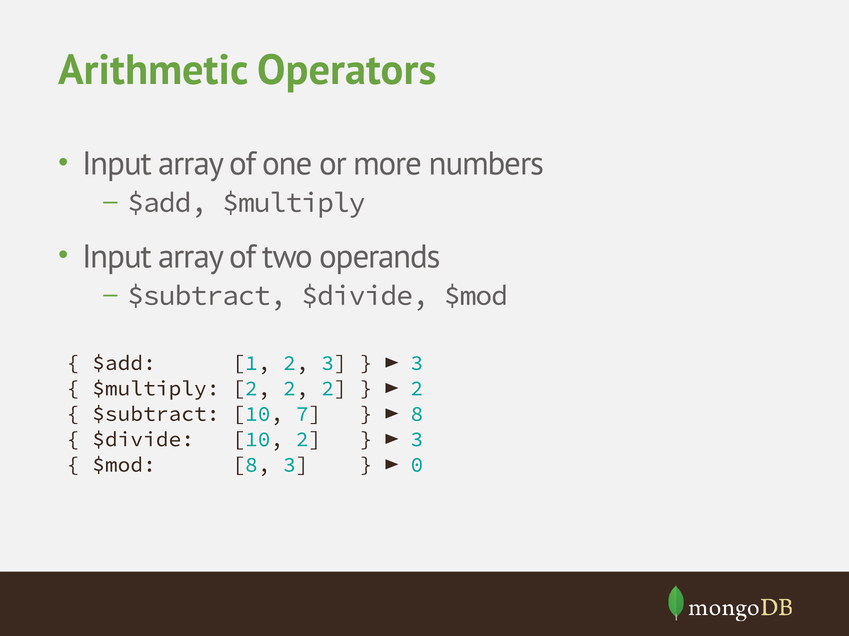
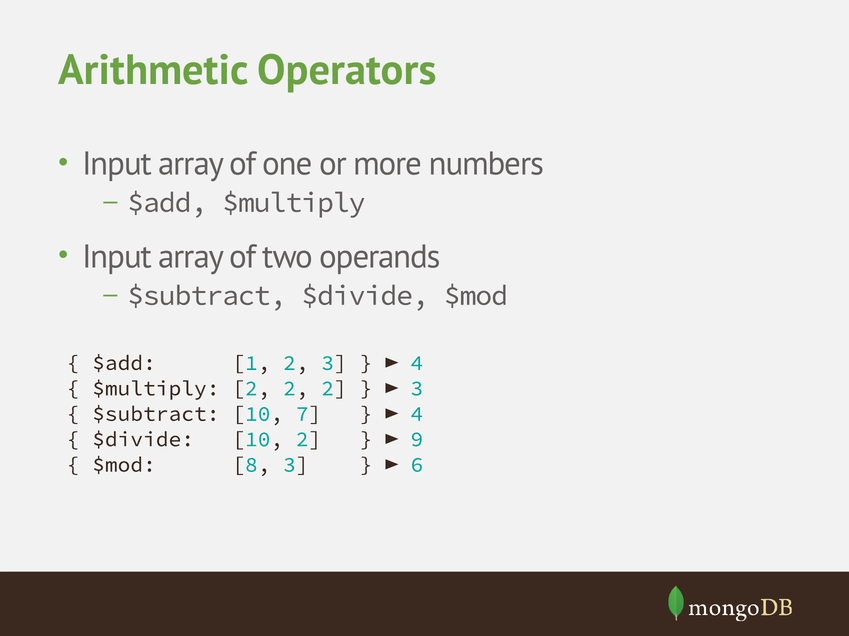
3: 3 -> 4 (417, 363)
2: 2 -> 3 (417, 389)
8: 8 -> 4 (417, 414)
3: 3 -> 9 (417, 440)
0: 0 -> 6 (417, 465)
